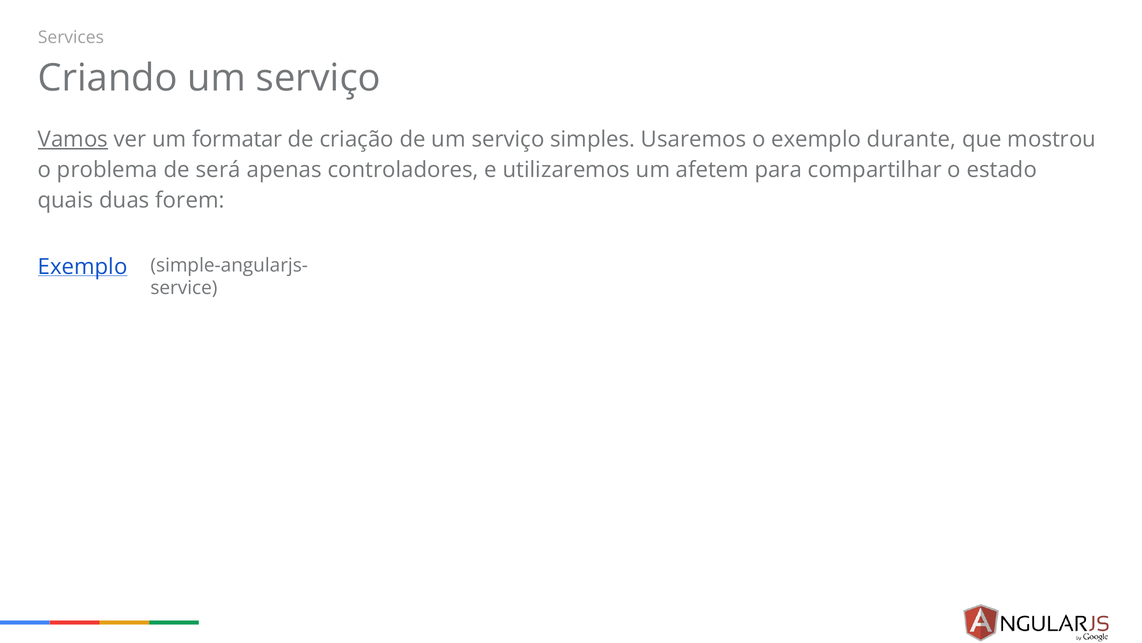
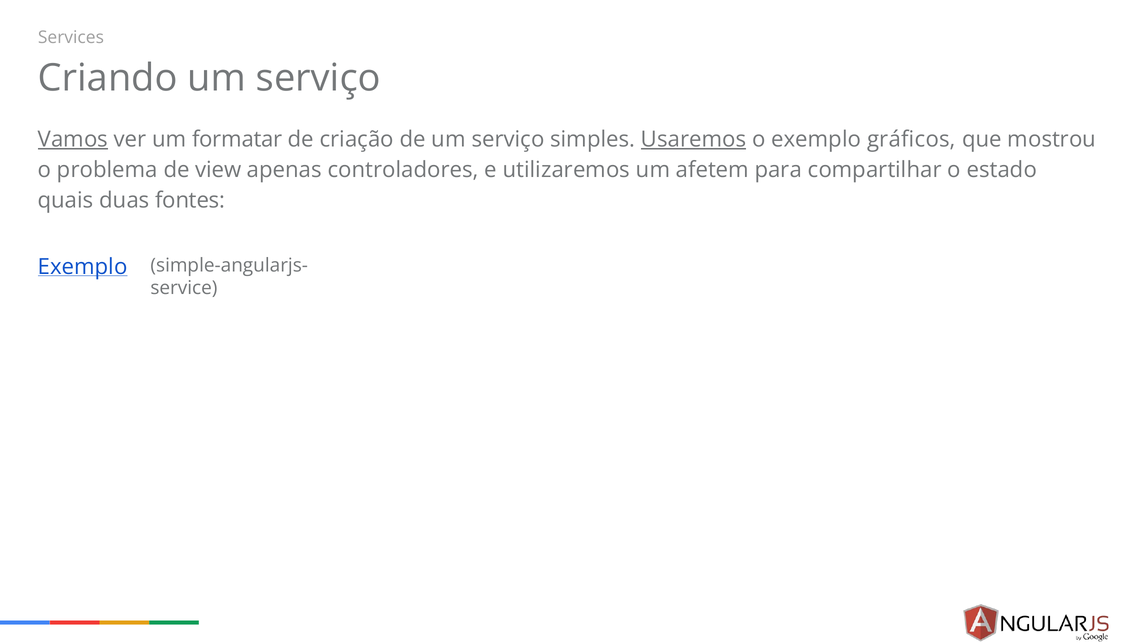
Usaremos underline: none -> present (694, 139)
durante: durante -> gráficos (911, 139)
será: será -> view (218, 170)
forem: forem -> fontes (190, 200)
